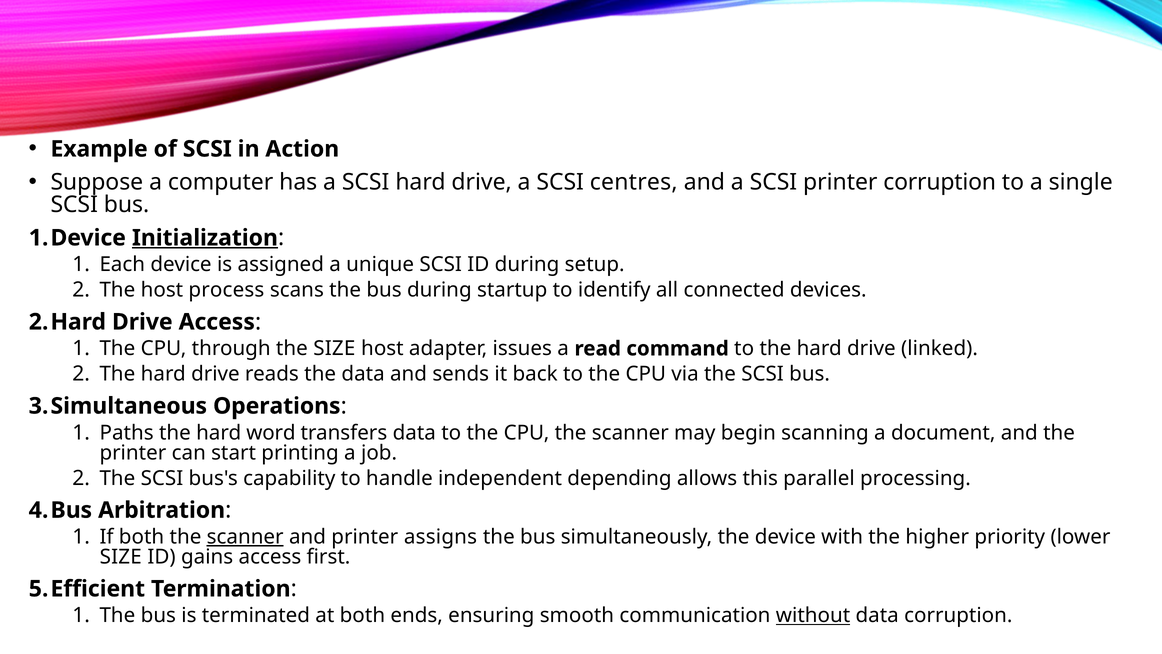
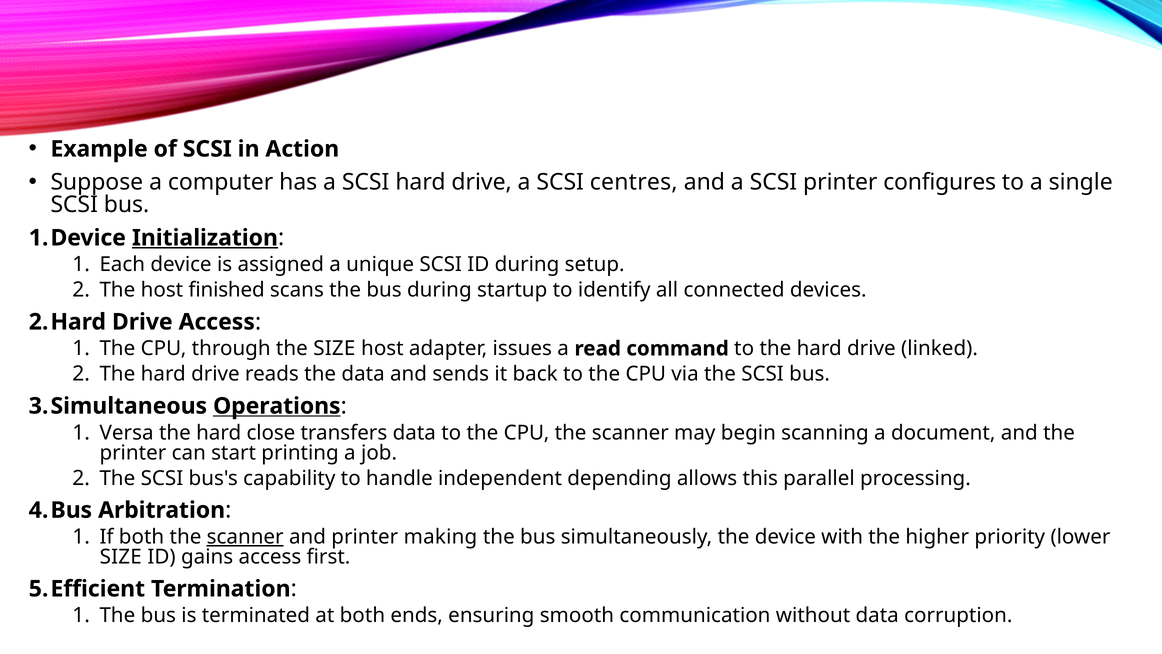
printer corruption: corruption -> configures (940, 182)
process: process -> finished (227, 290)
Operations underline: none -> present (277, 406)
Paths: Paths -> Versa (127, 433)
word: word -> close (271, 433)
assigns: assigns -> making (441, 537)
without underline: present -> none (813, 615)
